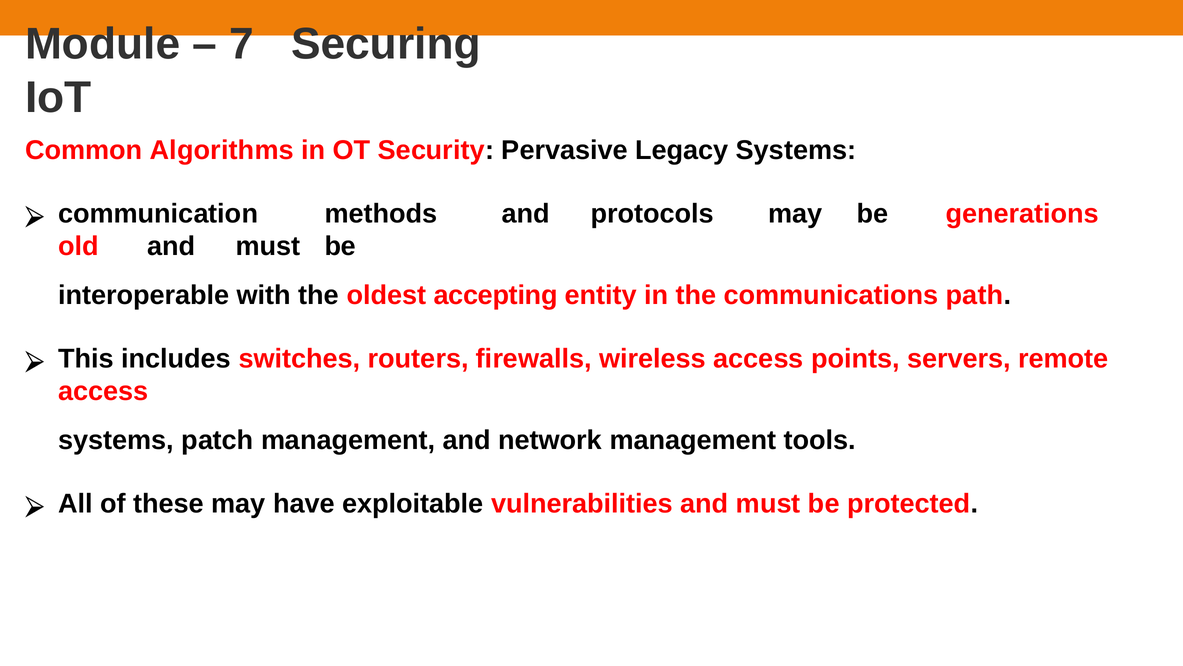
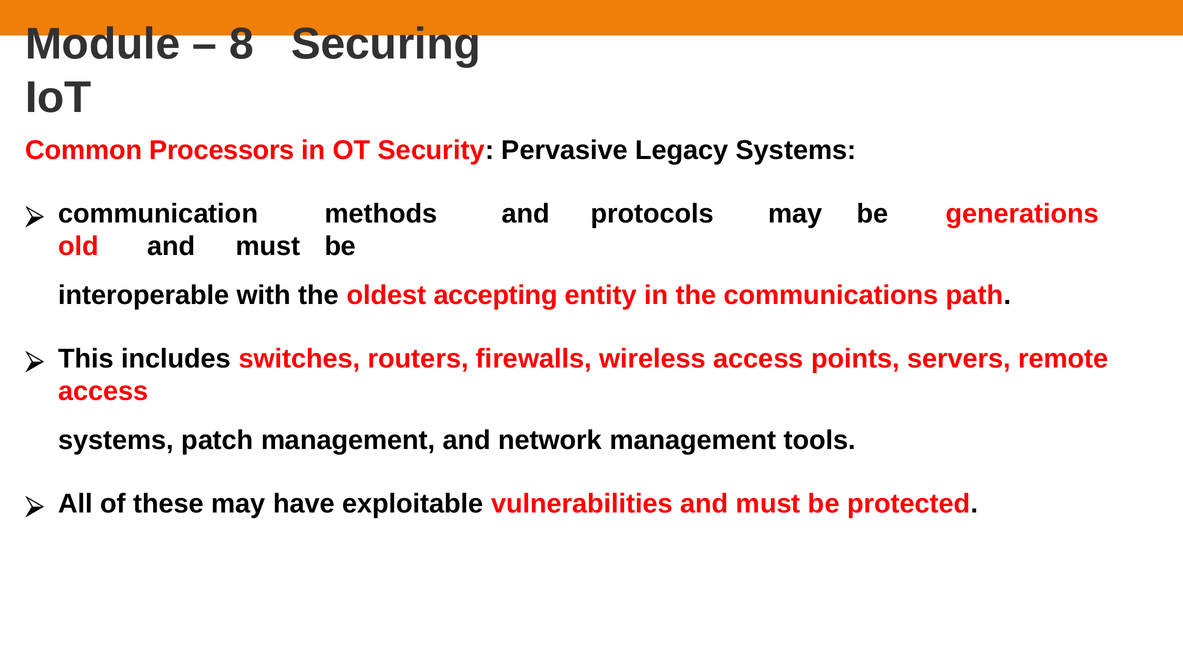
7: 7 -> 8 (242, 44)
Algorithms: Algorithms -> Processors (222, 150)
